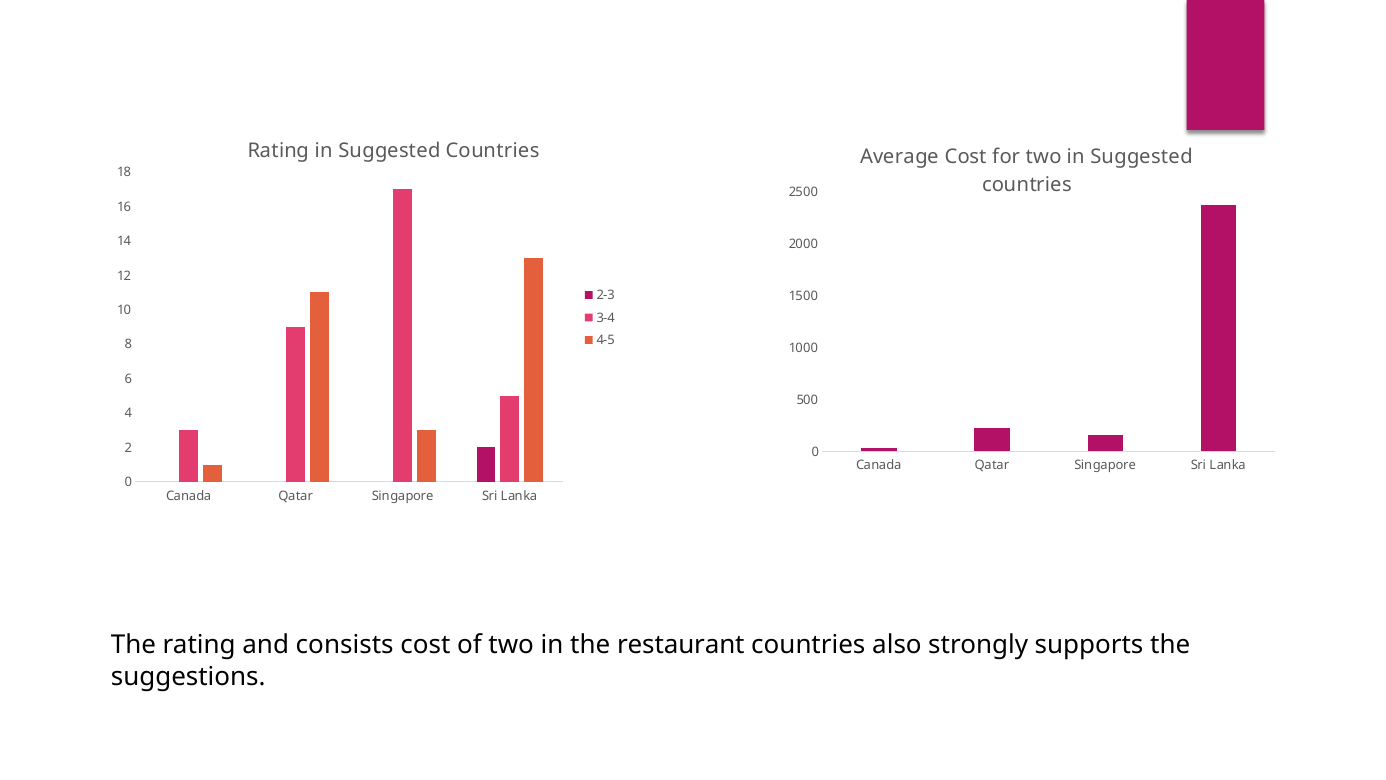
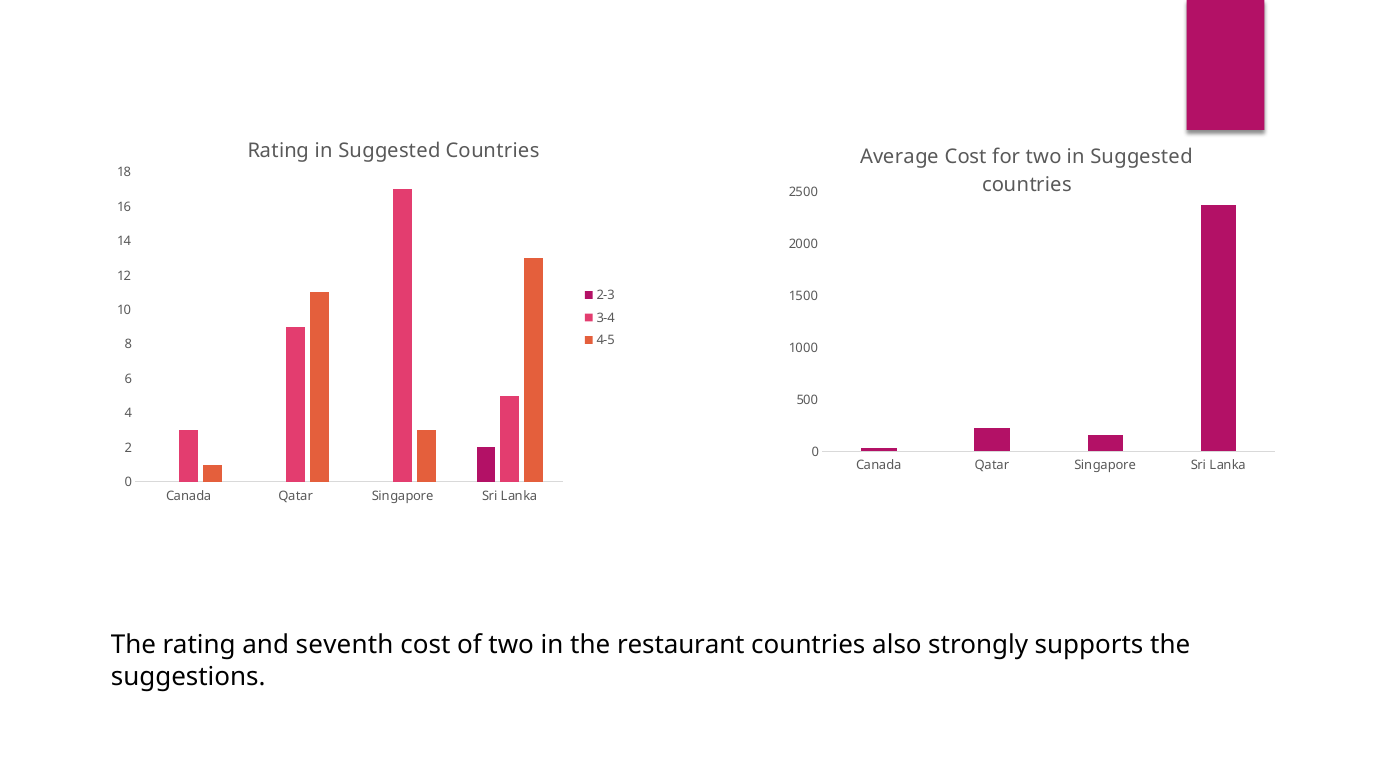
consists: consists -> seventh (345, 645)
